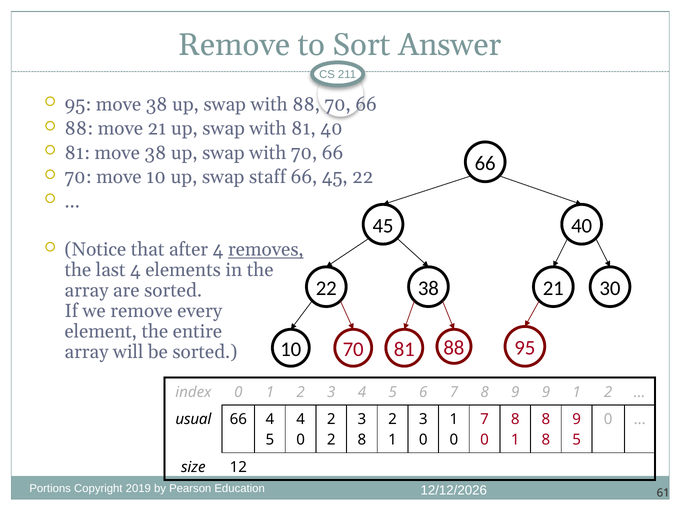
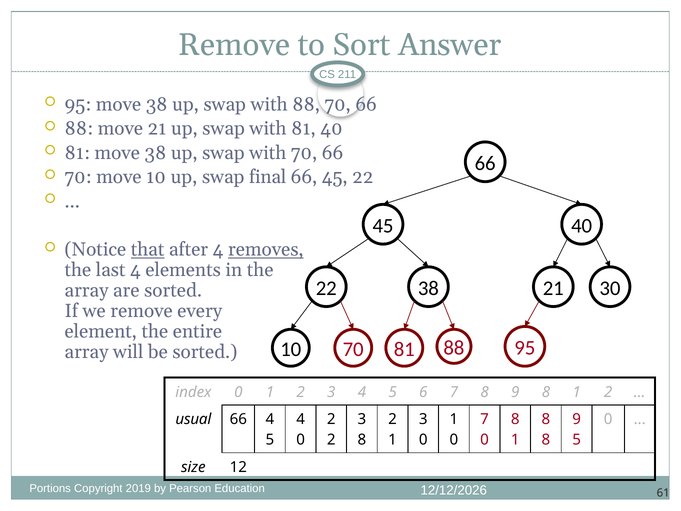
staff: staff -> final (268, 177)
that underline: none -> present (148, 250)
9 9: 9 -> 8 (546, 392)
